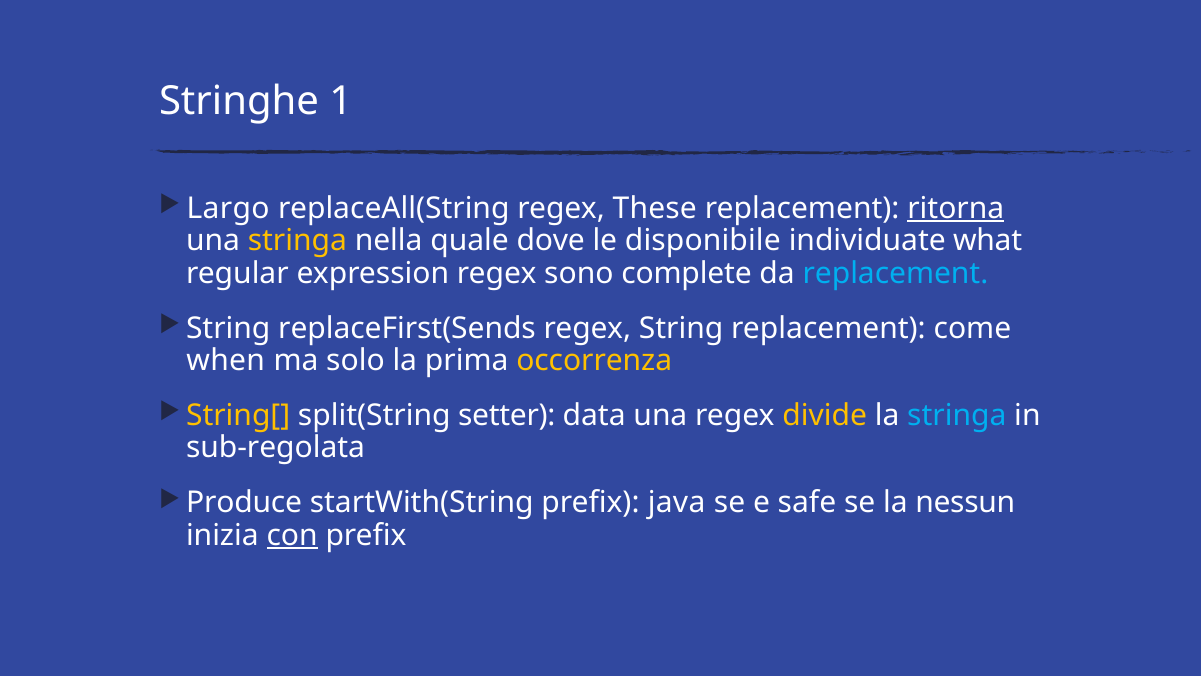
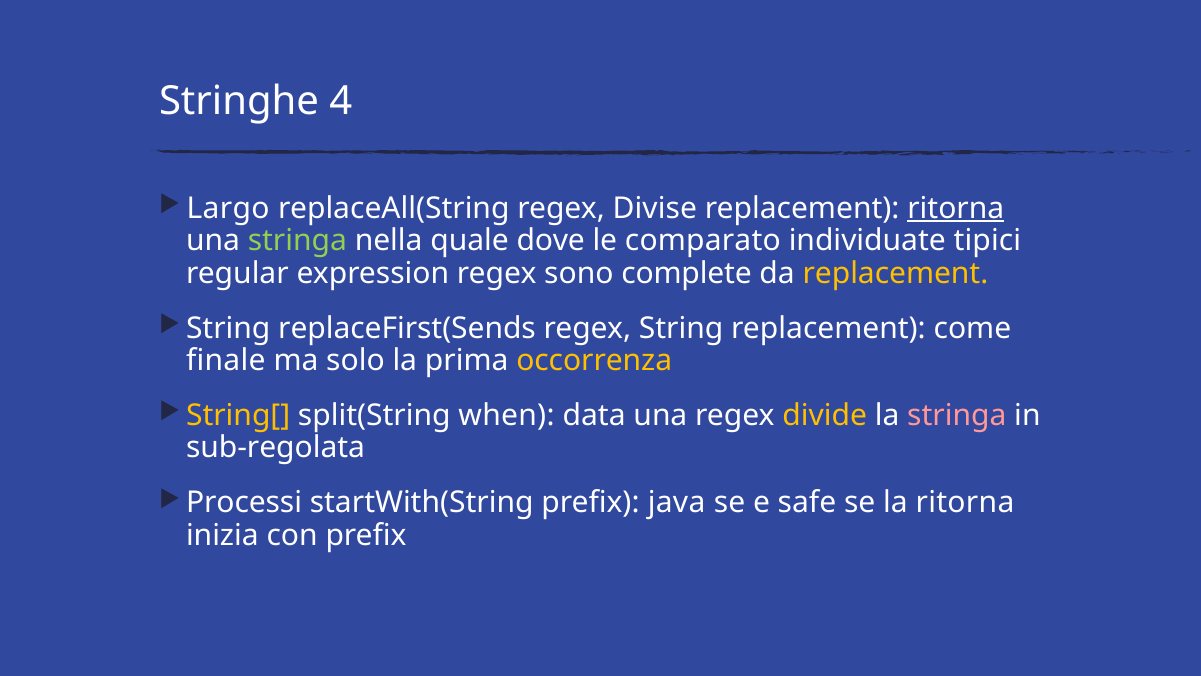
1: 1 -> 4 (341, 101)
These: These -> Divise (655, 208)
stringa colour: yellow -> light green (297, 241)
disponibile: disponibile -> comparato (703, 241)
what: what -> tipici (987, 241)
replacement colour: light blue -> yellow (895, 273)
when: when -> finale (226, 360)
setter: setter -> when (506, 415)
stringa colour: light blue -> pink (957, 415)
Produce: Produce -> Processi (244, 503)
la nessun: nessun -> ritorna (965, 503)
con underline: present -> none (292, 535)
